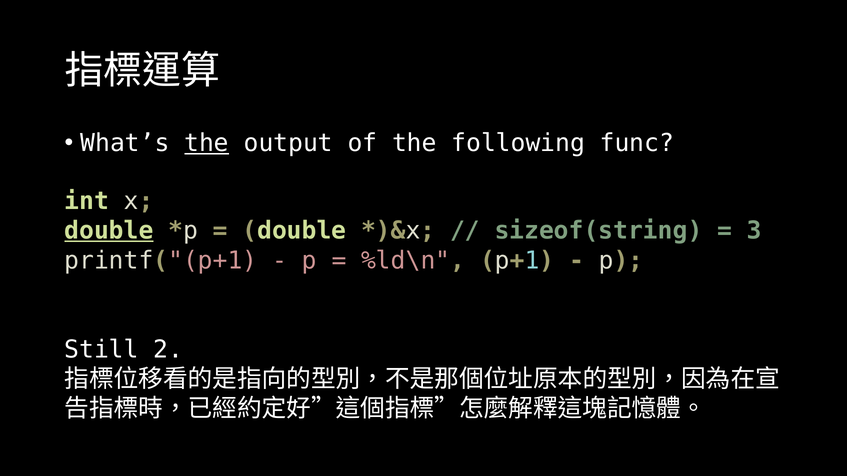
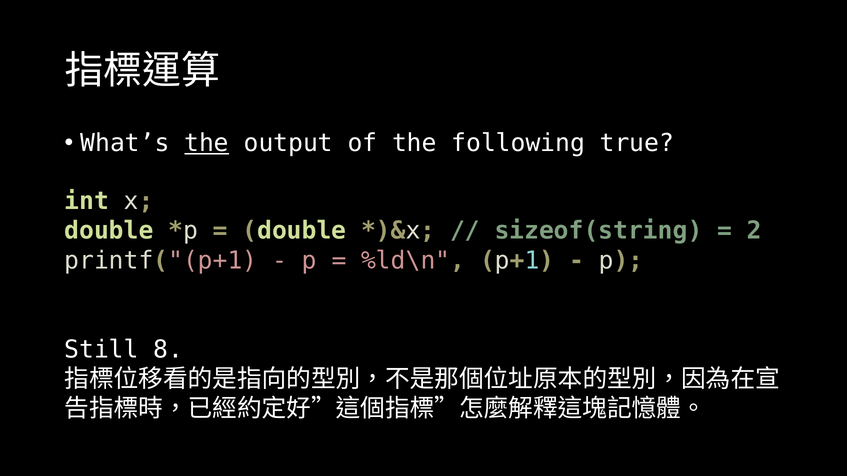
func: func -> true (637, 143)
double underline: present -> none (109, 231)
3: 3 -> 2 (754, 231)
2: 2 -> 8 (168, 350)
